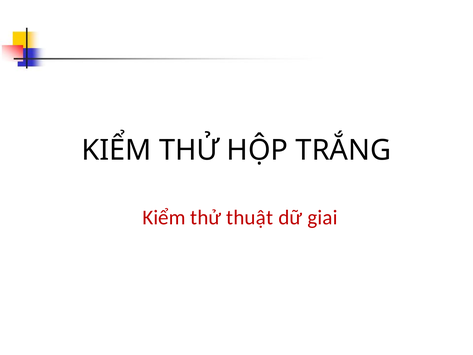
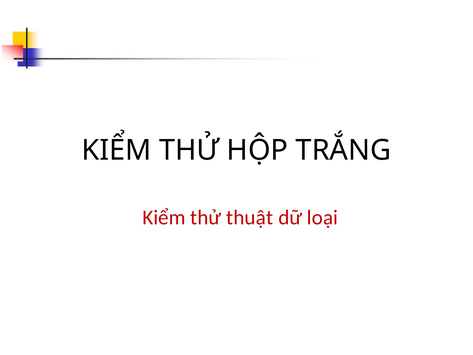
giai: giai -> loại (323, 217)
